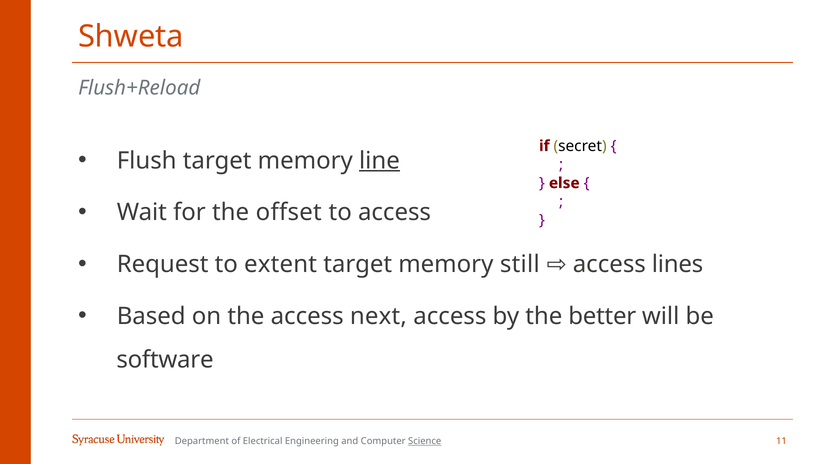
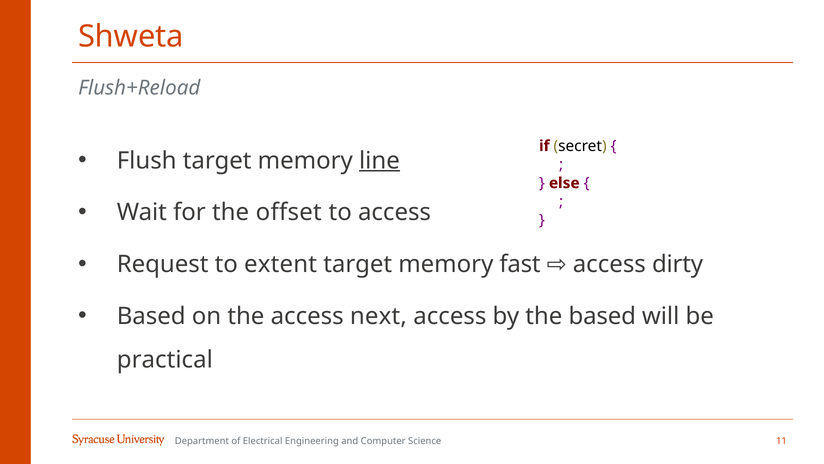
still: still -> fast (520, 264)
lines: lines -> dirty (678, 264)
the better: better -> based (602, 316)
software: software -> practical (165, 359)
Science underline: present -> none (425, 441)
